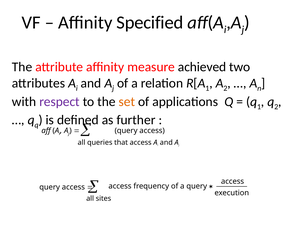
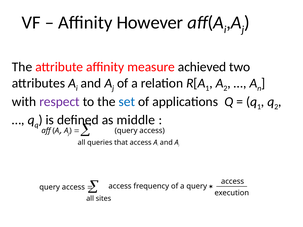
Specified: Specified -> However (150, 22)
set colour: orange -> blue (127, 102)
further: further -> middle (136, 120)
